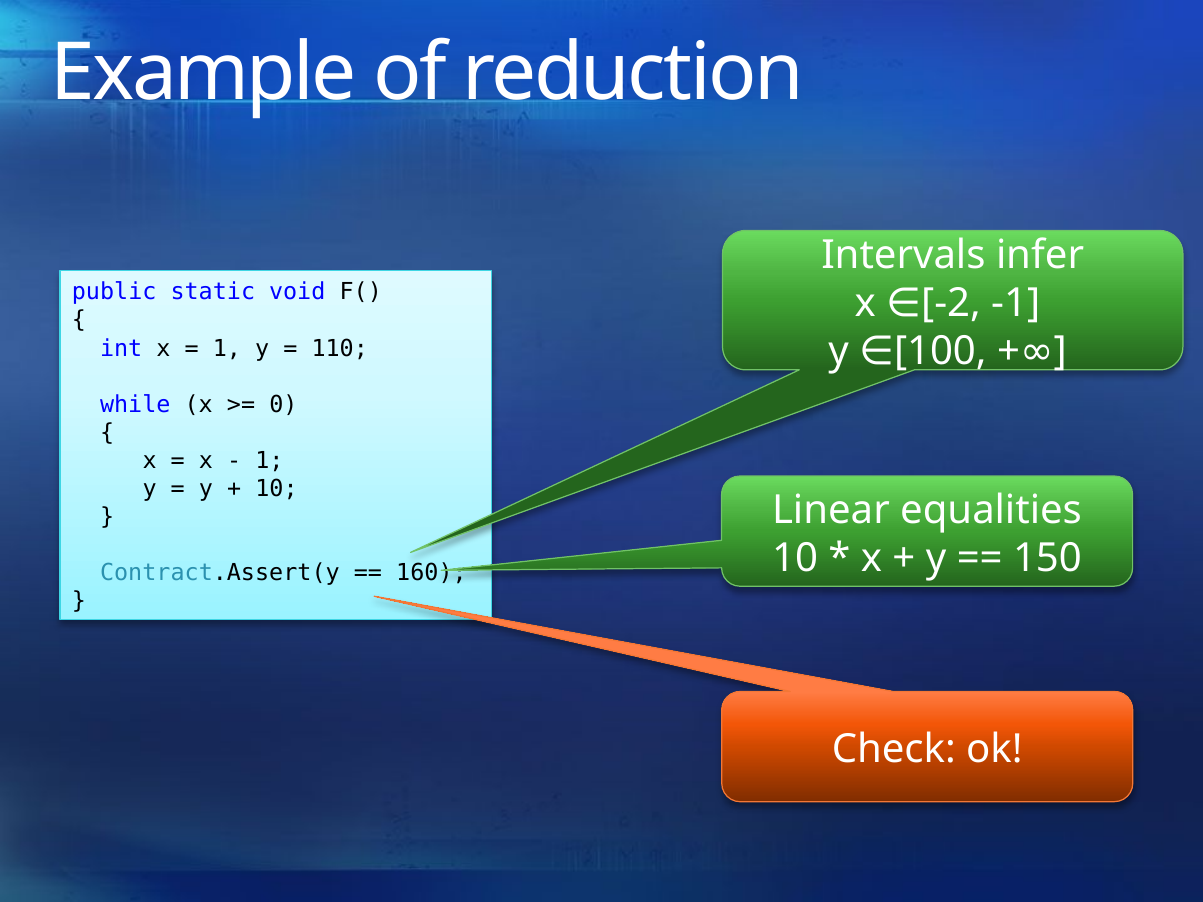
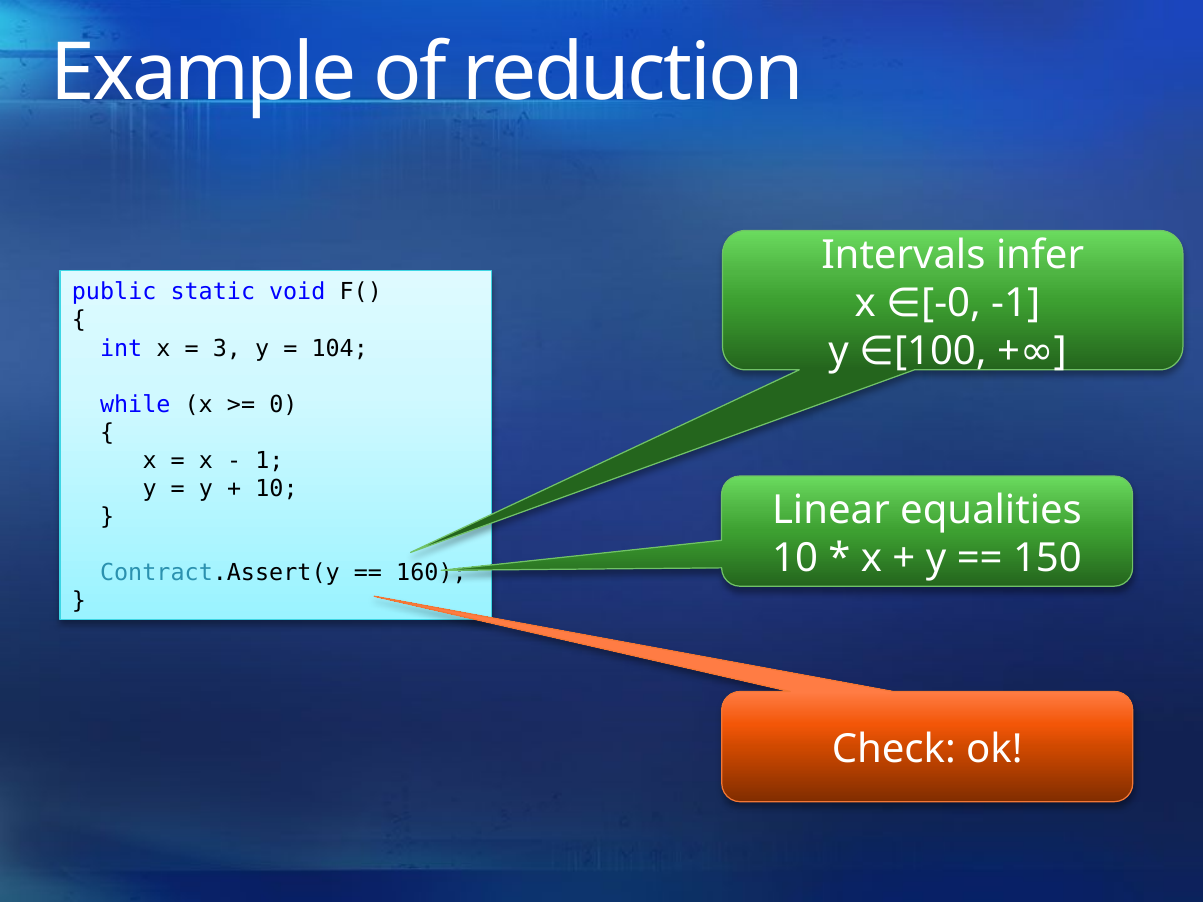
-2: -2 -> -0 (951, 303)
1: 1 -> 3 (227, 348)
110: 110 -> 104 (340, 348)
